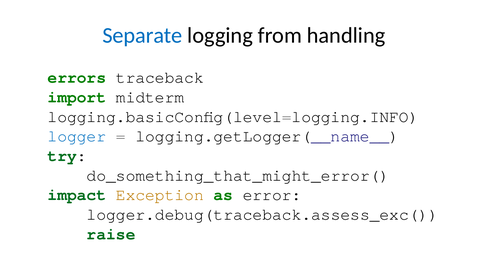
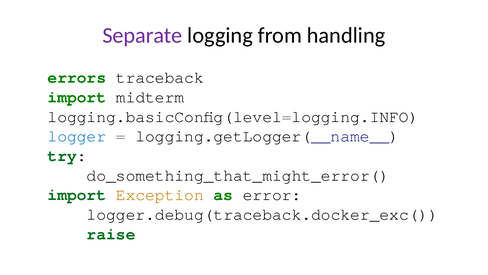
Separate colour: blue -> purple (142, 35)
impact: impact -> import (77, 195)
logger.debug(traceback.assess_exc(: logger.debug(traceback.assess_exc( -> logger.debug(traceback.docker_exc( (262, 214)
